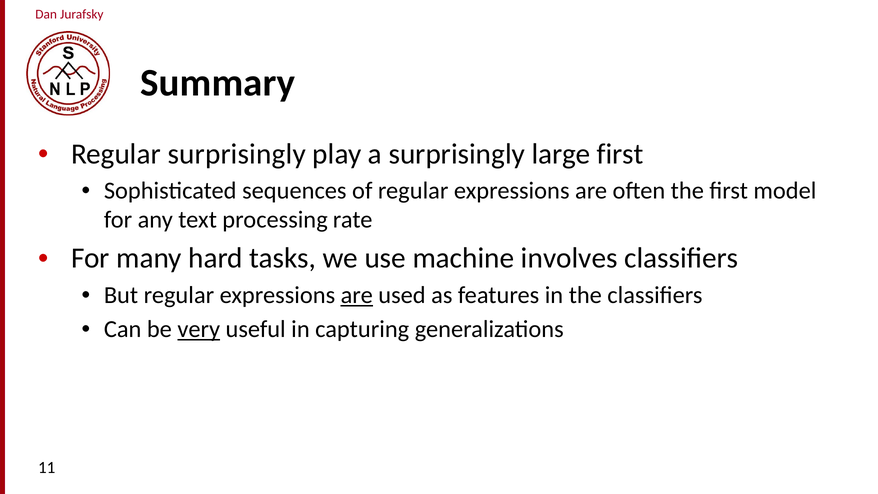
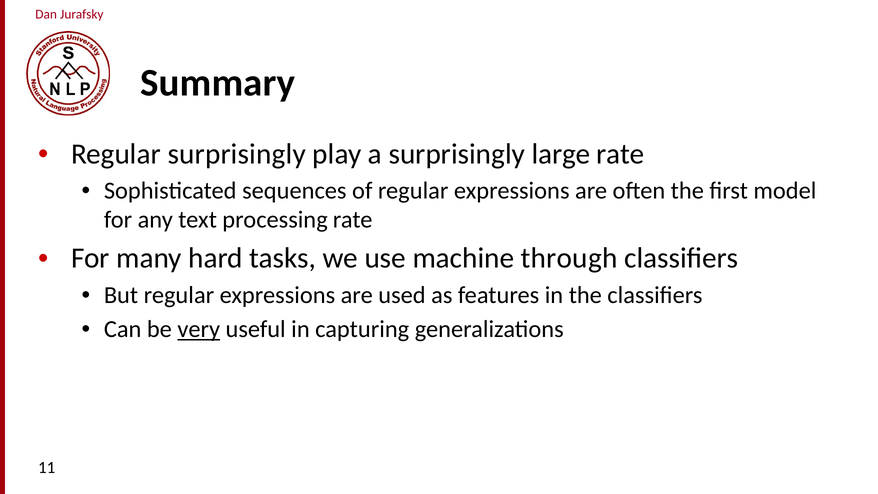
large first: first -> rate (620, 154)
involves: involves -> through (569, 258)
are underline: present -> none (357, 295)
